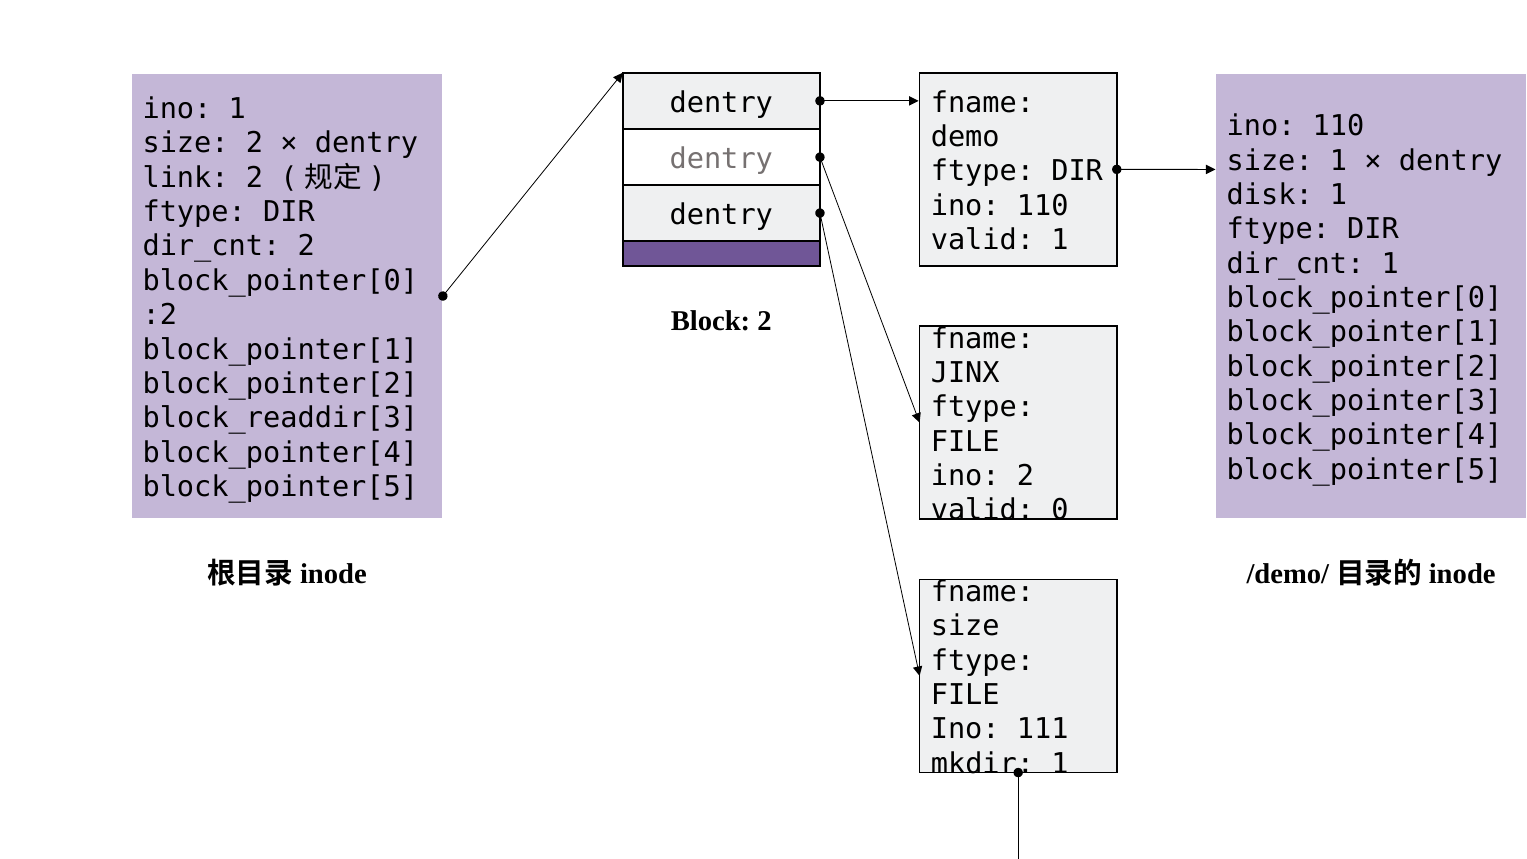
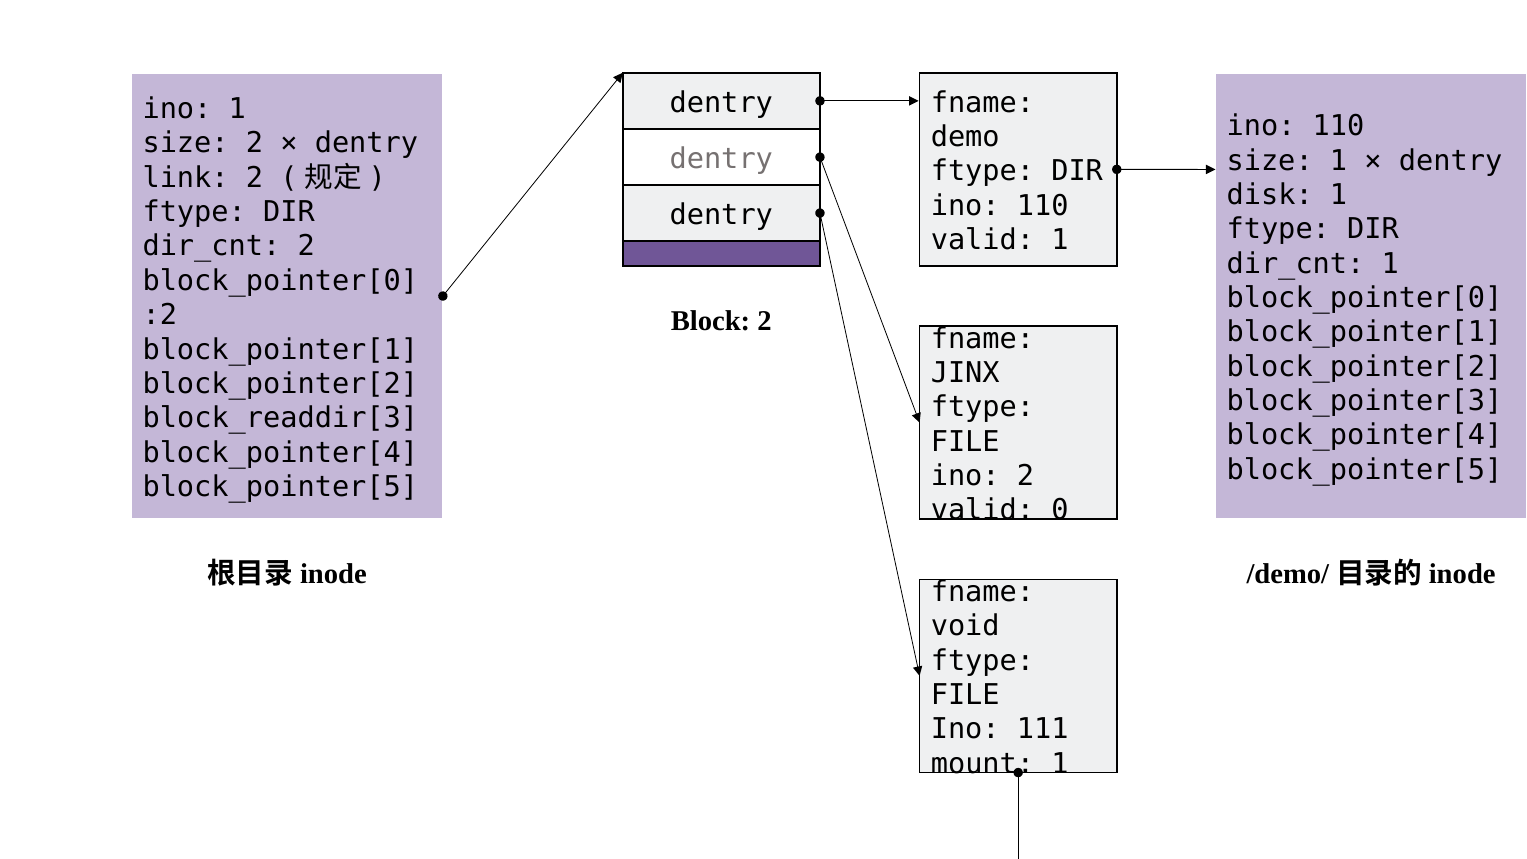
size: size -> void (965, 626)
mkdir: mkdir -> mount (982, 764)
